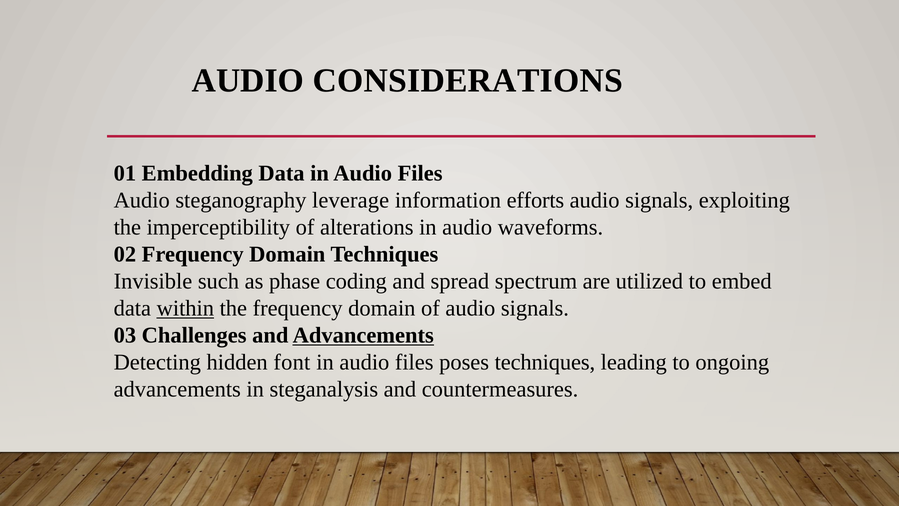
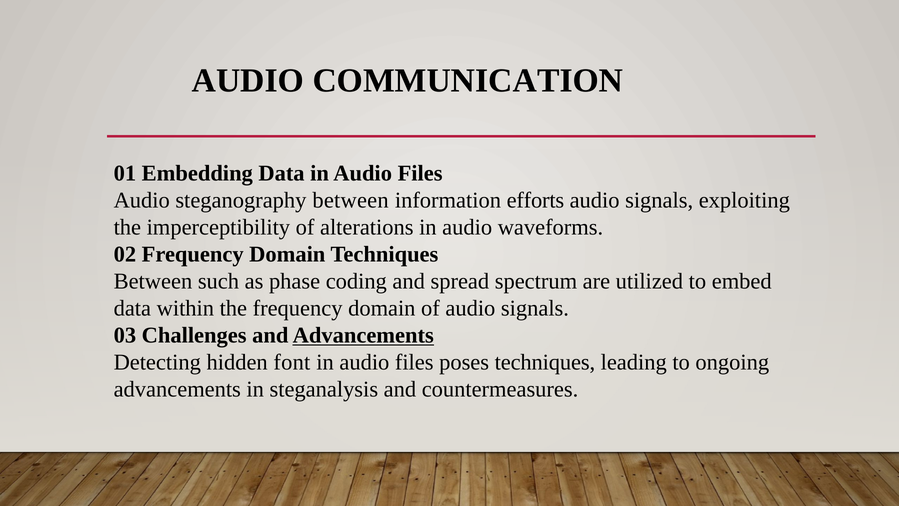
CONSIDERATIONS: CONSIDERATIONS -> COMMUNICATION (468, 81)
steganography leverage: leverage -> between (351, 200)
Invisible: Invisible -> Between (153, 281)
within underline: present -> none (185, 308)
